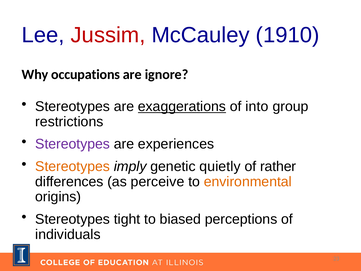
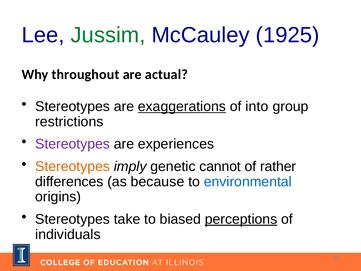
Jussim colour: red -> green (108, 35)
1910: 1910 -> 1925 (288, 35)
occupations: occupations -> throughout (85, 74)
ignore: ignore -> actual (166, 74)
quietly: quietly -> cannot (220, 166)
perceive: perceive -> because (157, 181)
environmental colour: orange -> blue (248, 181)
tight: tight -> take (127, 219)
perceptions underline: none -> present (241, 219)
